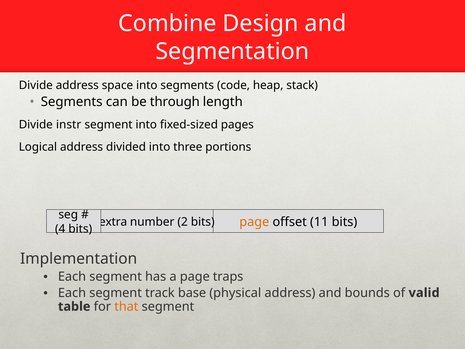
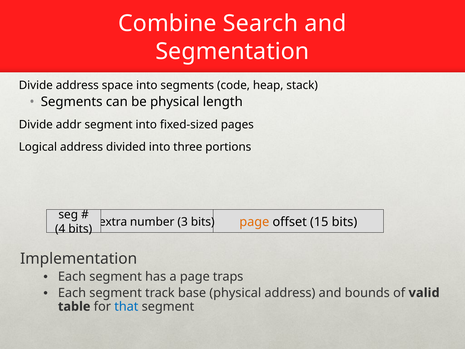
Design: Design -> Search (260, 24)
be through: through -> physical (175, 102)
instr: instr -> addr (69, 125)
11: 11 -> 15 (319, 222)
2: 2 -> 3 (183, 222)
that colour: orange -> blue (126, 306)
